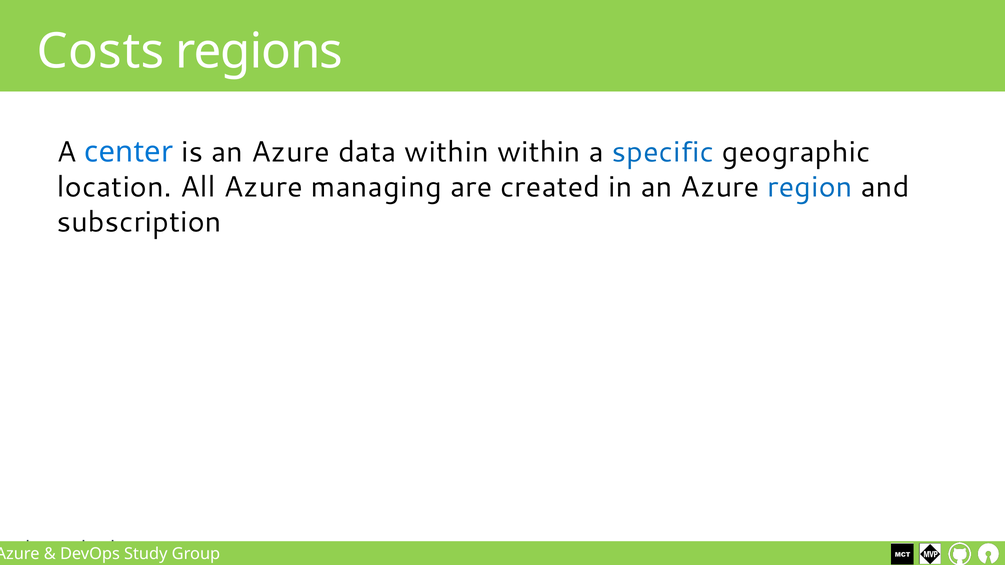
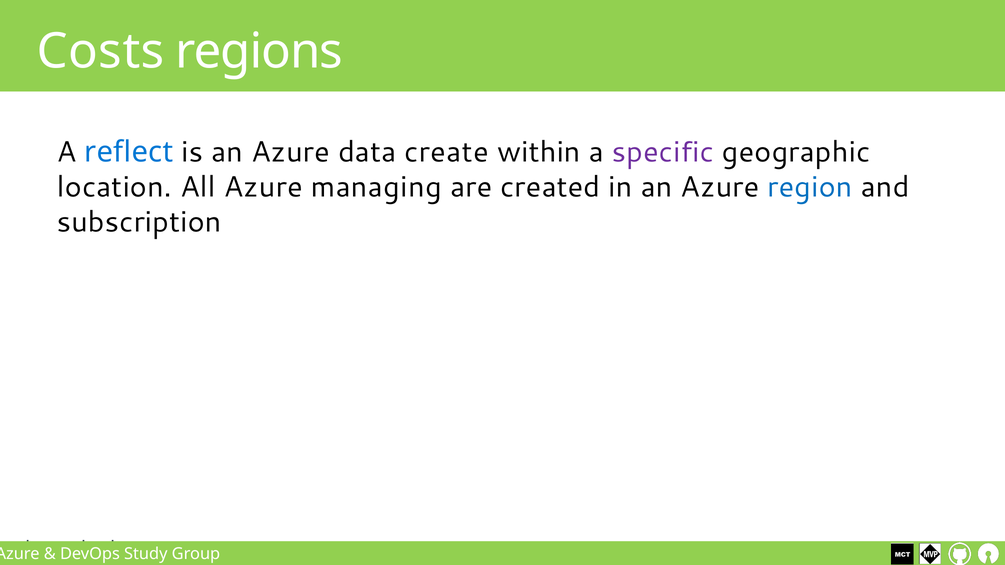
center: center -> reflect (129, 152)
data within: within -> create (447, 152)
specific colour: blue -> purple (663, 152)
